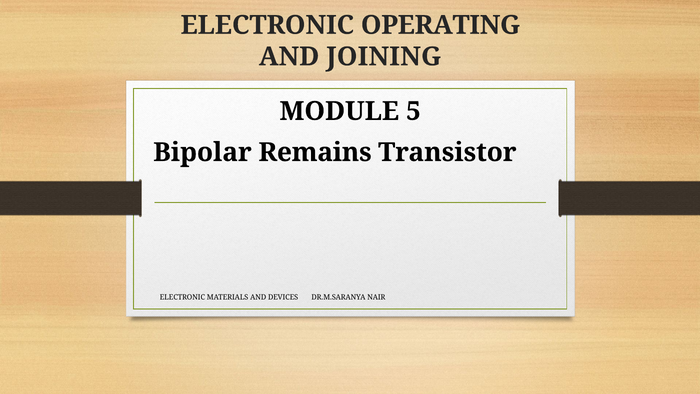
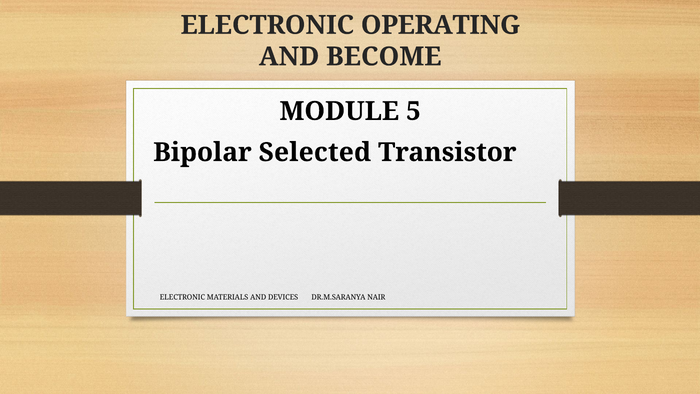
JOINING: JOINING -> BECOME (384, 57)
Remains: Remains -> Selected (315, 152)
